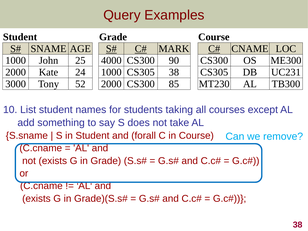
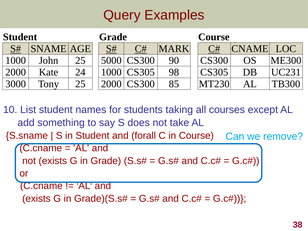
4000: 4000 -> 5000 (111, 60)
CS305 38: 38 -> 98 (174, 72)
Tony 52: 52 -> 25 (80, 84)
